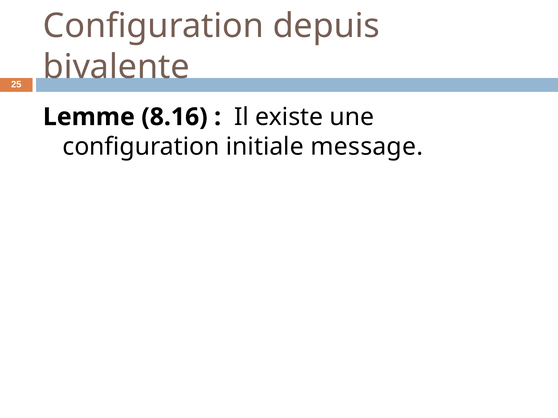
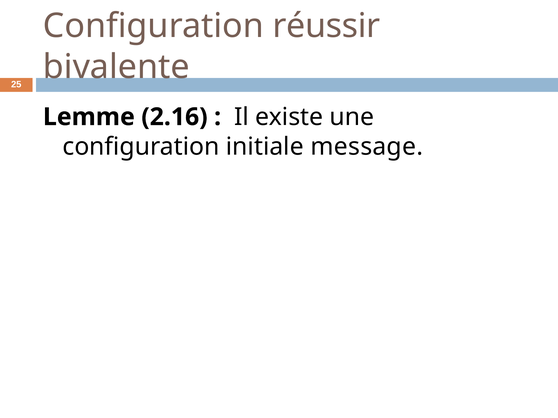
depuis: depuis -> réussir (326, 26)
8.16: 8.16 -> 2.16 (174, 117)
